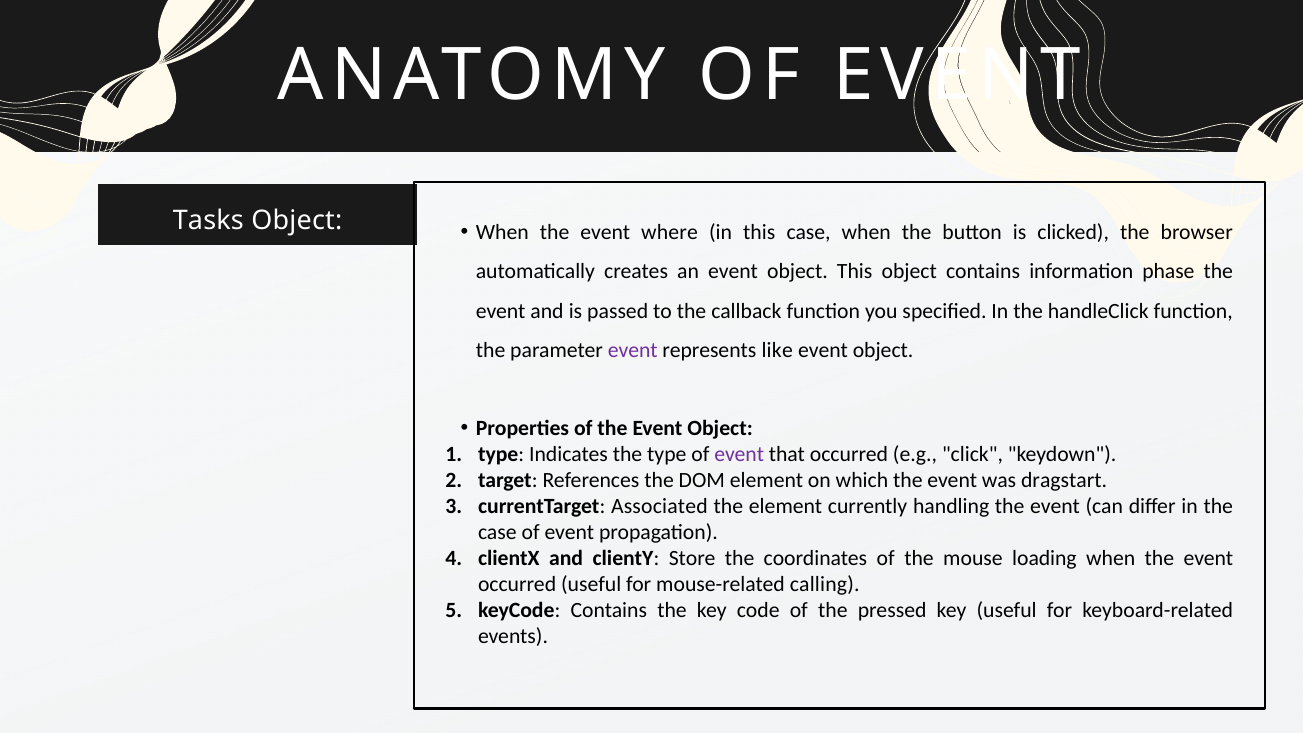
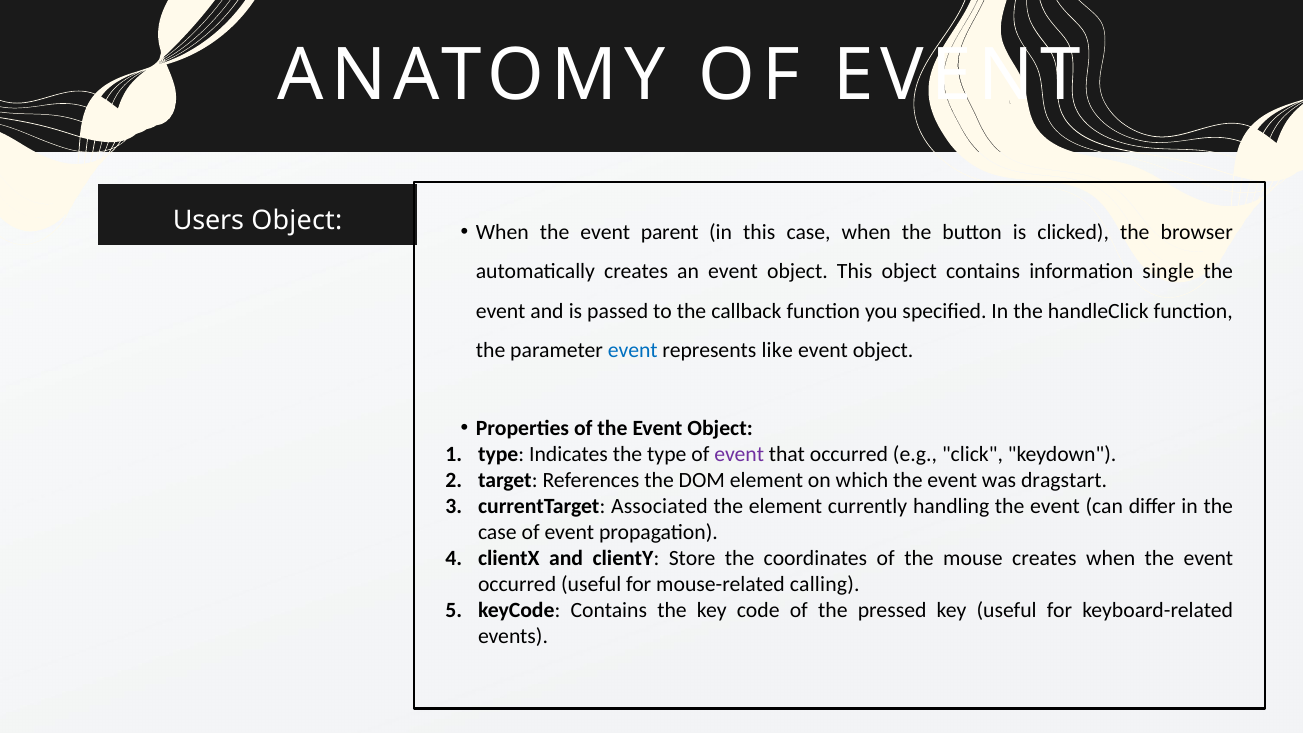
Tasks: Tasks -> Users (208, 221)
where: where -> parent (670, 233)
phase: phase -> single (1168, 272)
event colour: purple -> blue (633, 350)
mouse loading: loading -> creates (1044, 558)
